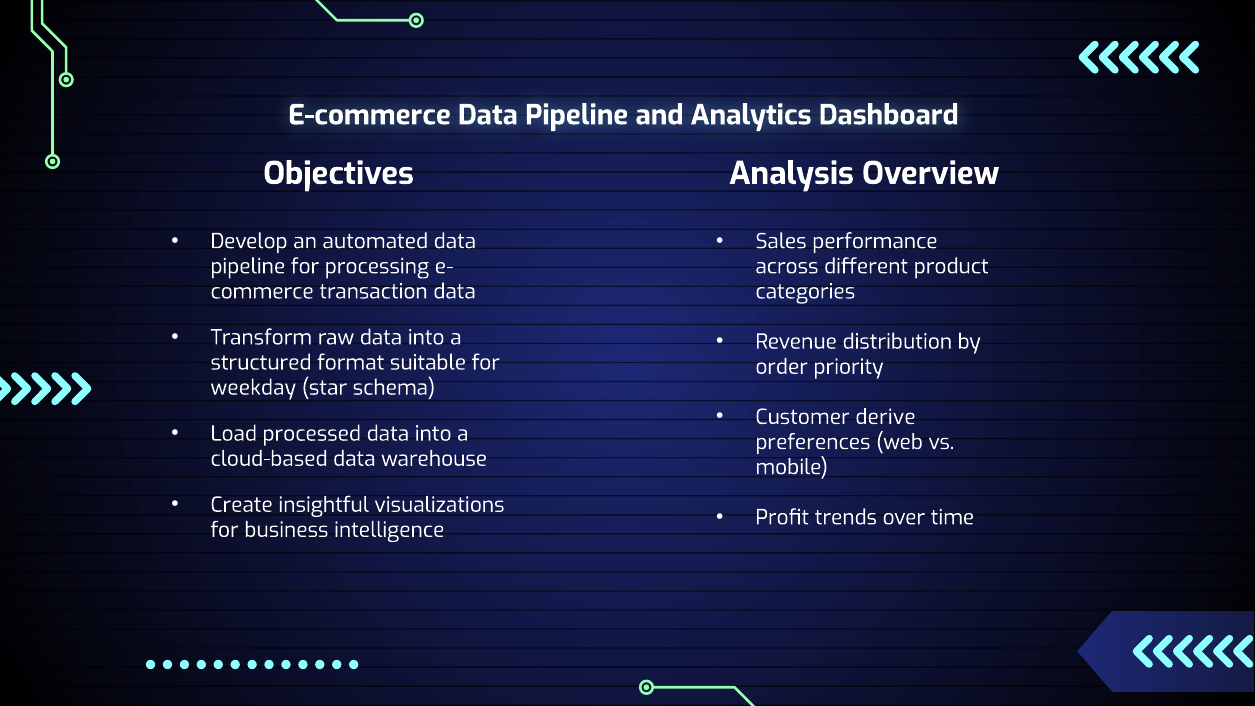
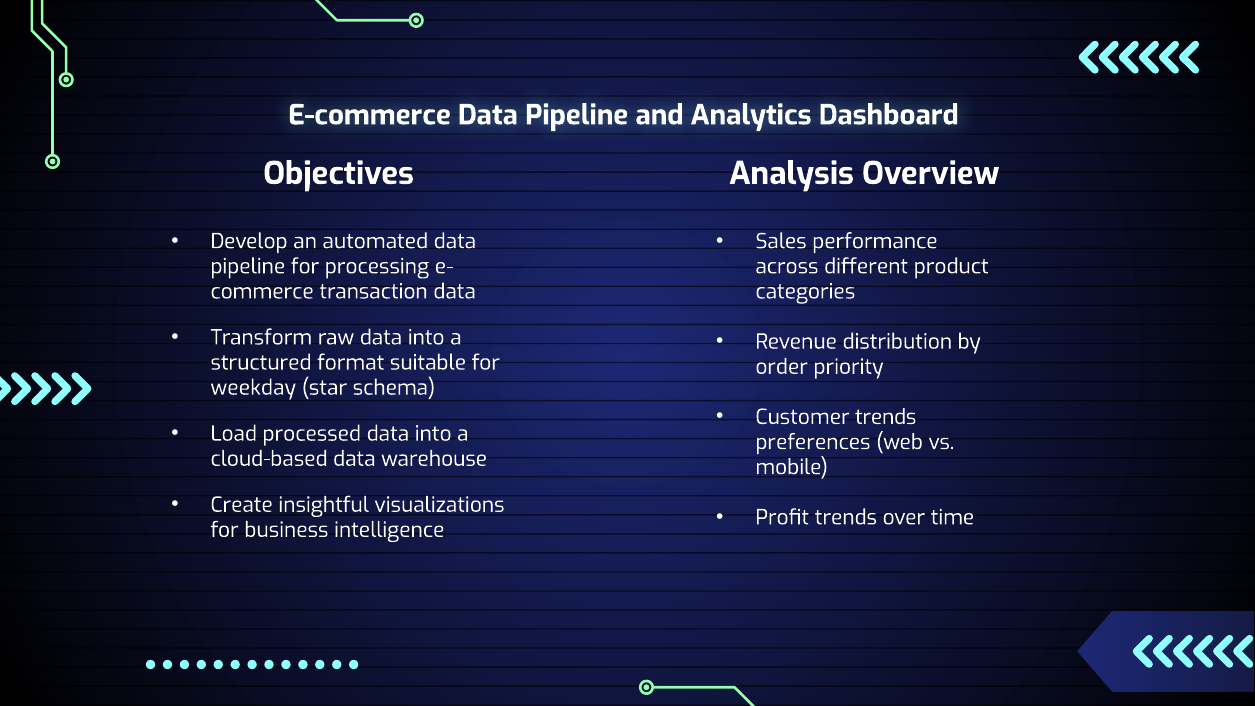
Customer derive: derive -> trends (886, 417)
